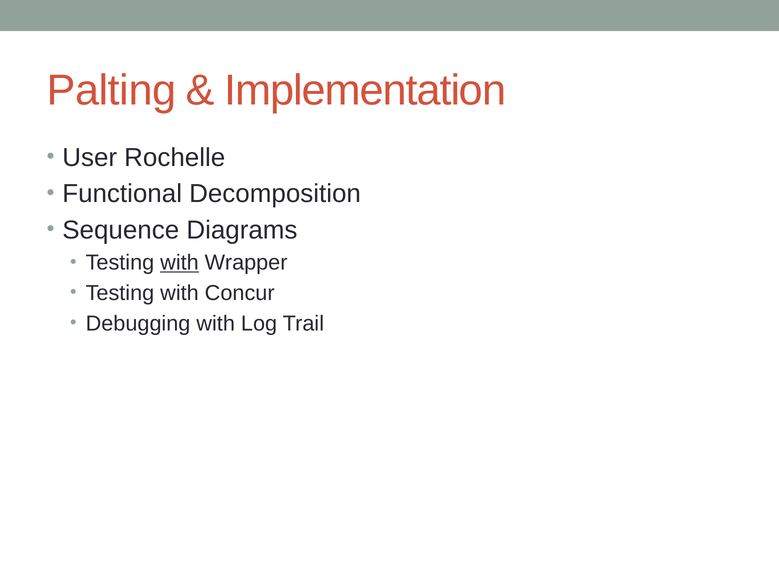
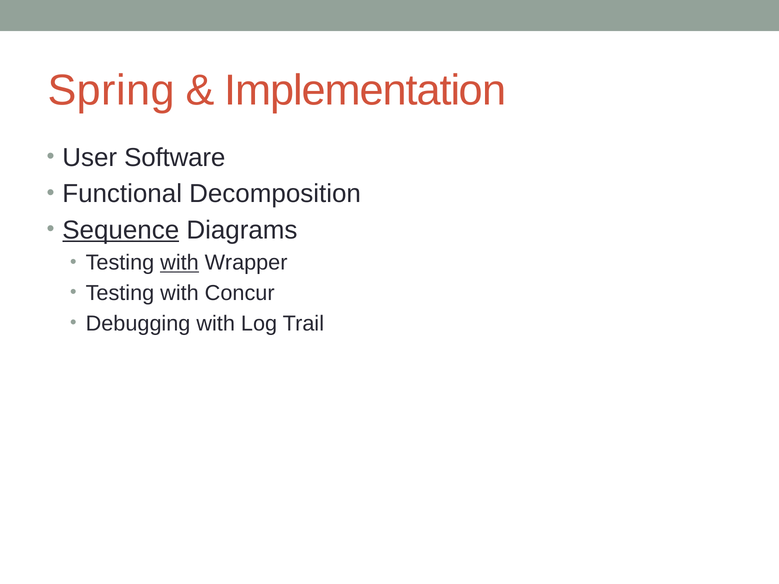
Palting: Palting -> Spring (111, 91)
Rochelle: Rochelle -> Software (175, 158)
Sequence underline: none -> present (121, 230)
